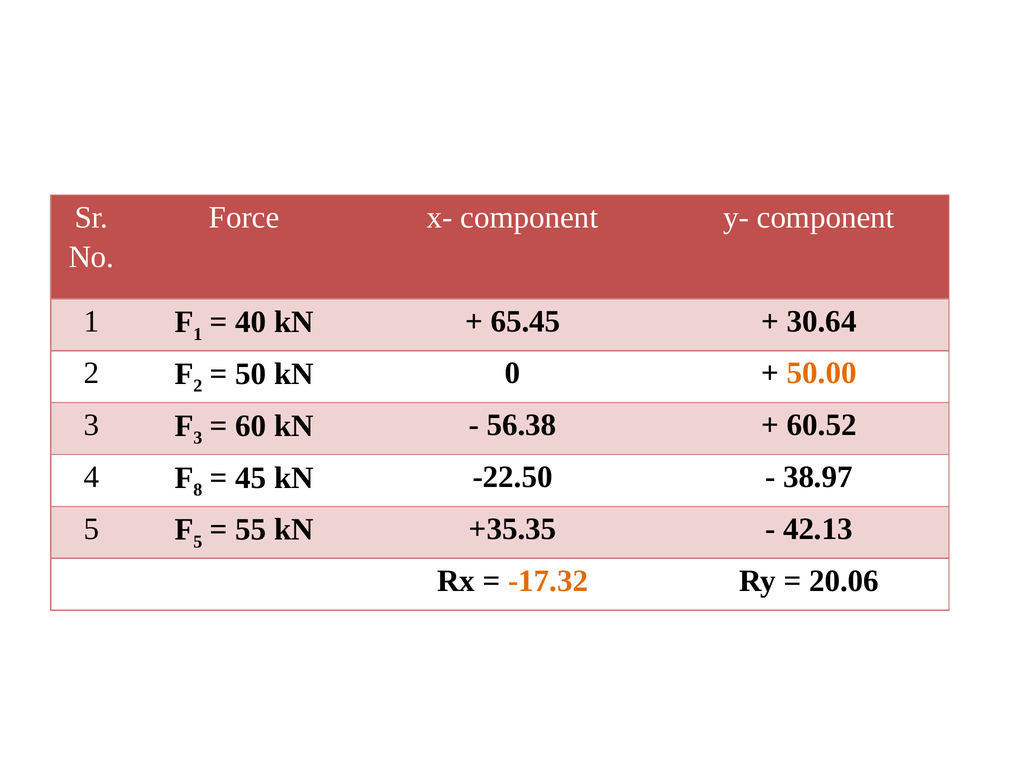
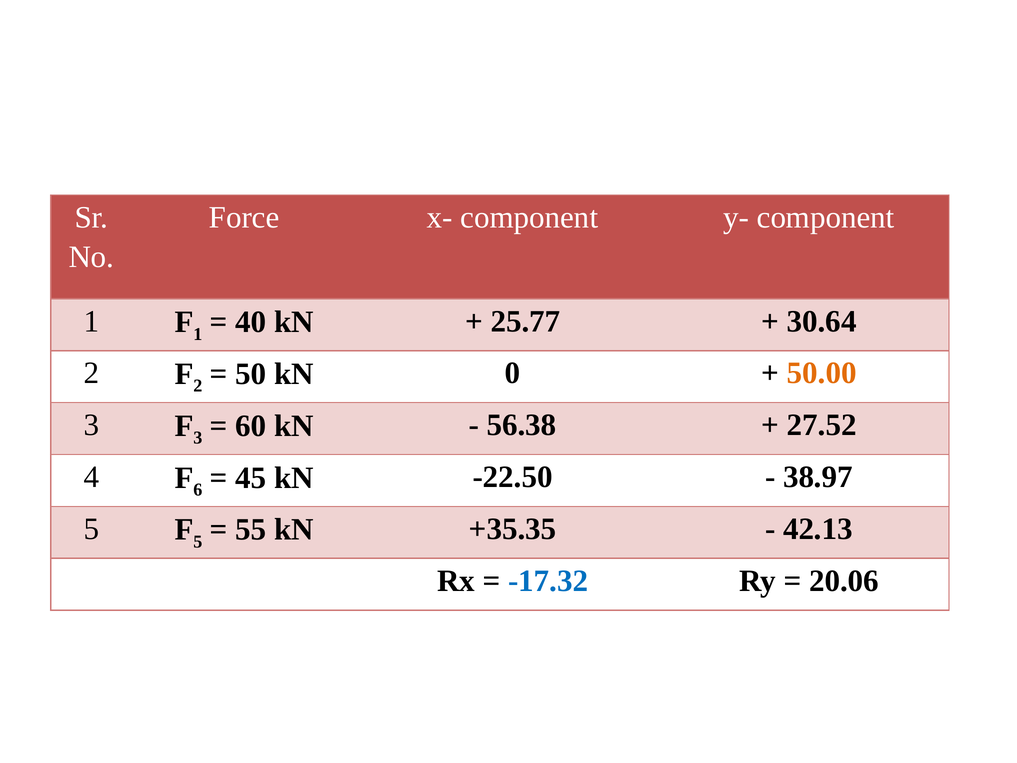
65.45: 65.45 -> 25.77 (525, 321)
60.52: 60.52 -> 27.52 (822, 425)
8: 8 -> 6 (198, 490)
-17.32 colour: orange -> blue (548, 581)
